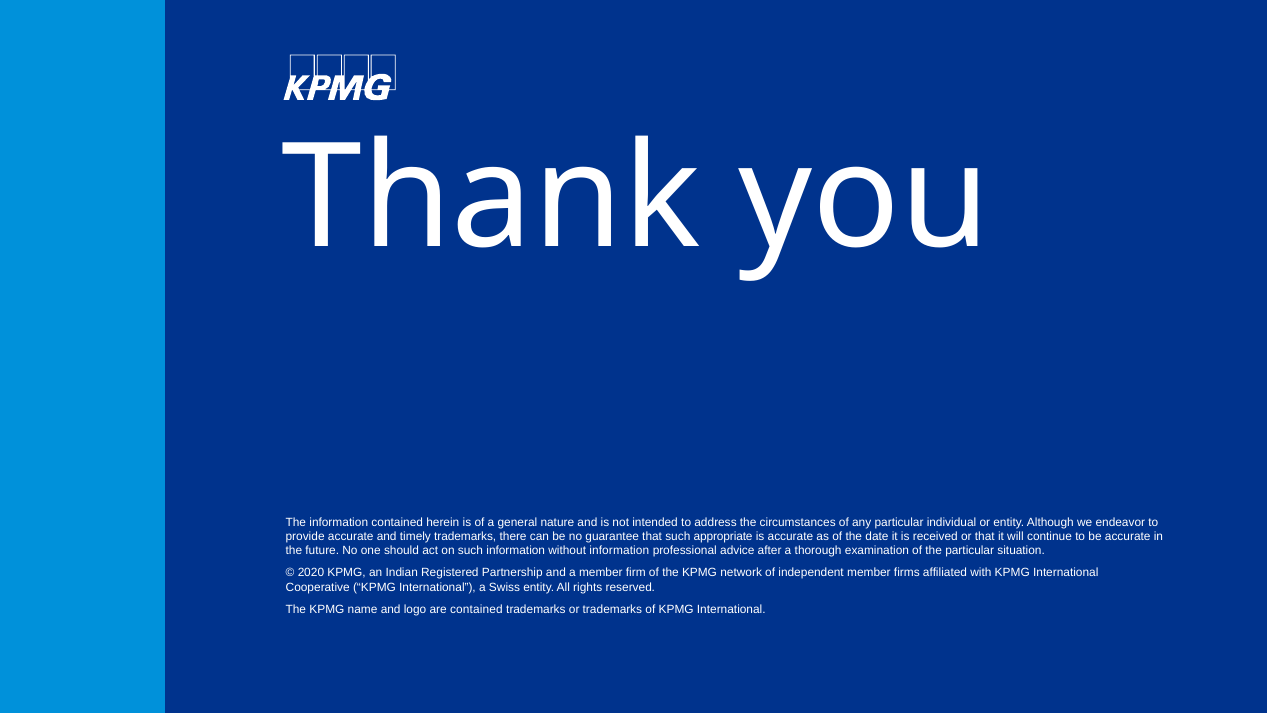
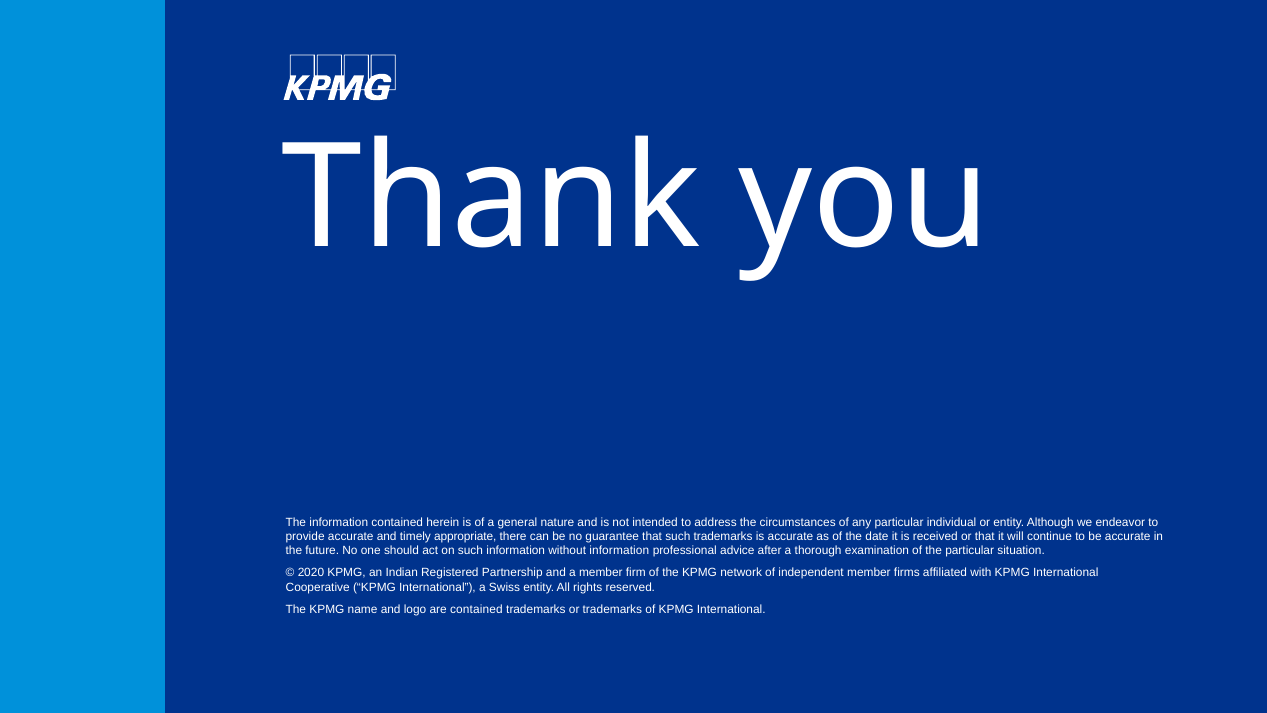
timely trademarks: trademarks -> appropriate (465, 536)
such appropriate: appropriate -> trademarks (723, 536)
